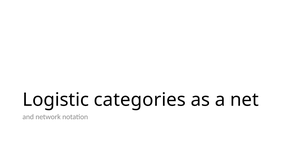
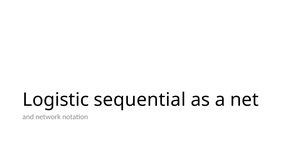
categories: categories -> sequential (140, 100)
